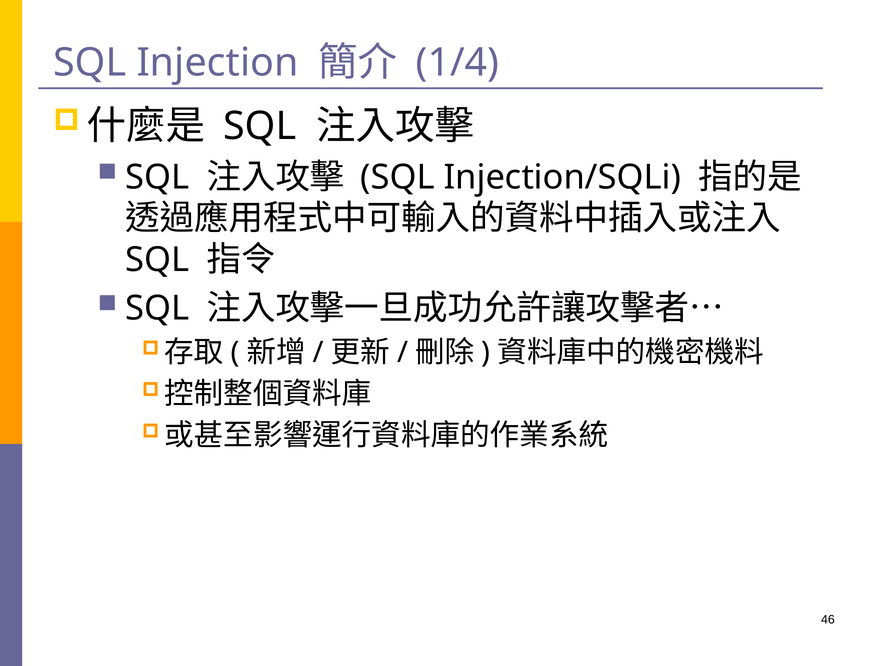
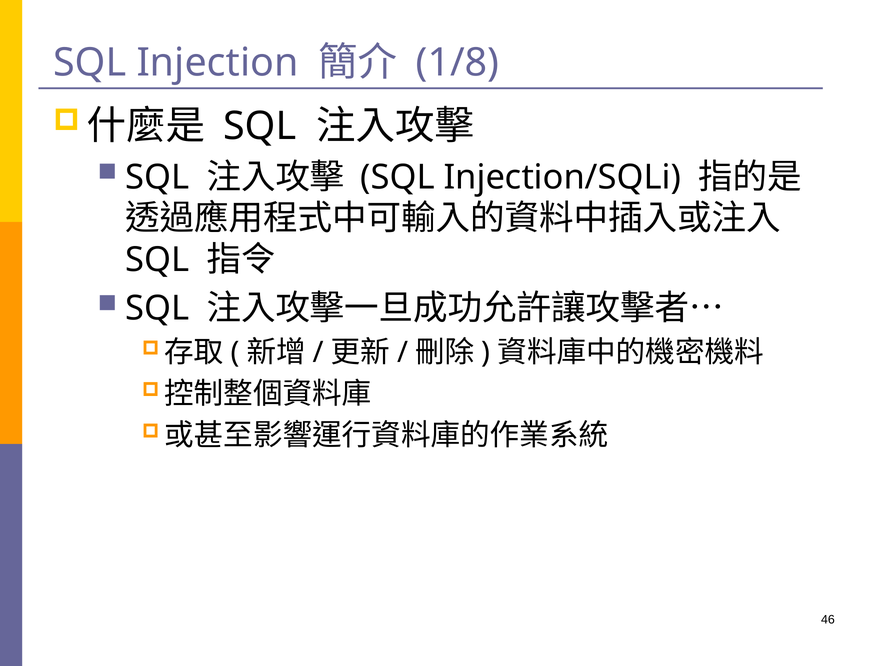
1/4: 1/4 -> 1/8 (457, 63)
